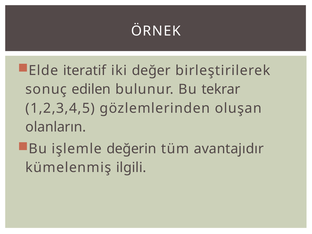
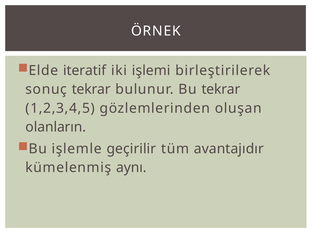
değer: değer -> işlemi (151, 70)
sonuç edilen: edilen -> tekrar (91, 89)
değerin: değerin -> geçirilir (131, 149)
ilgili: ilgili -> aynı (131, 168)
